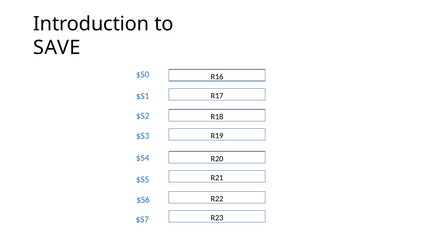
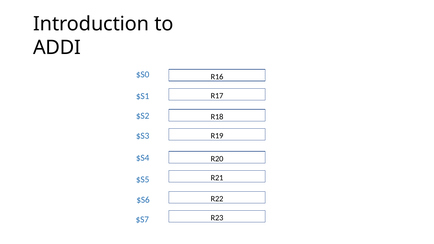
SAVE: SAVE -> ADDI (57, 48)
